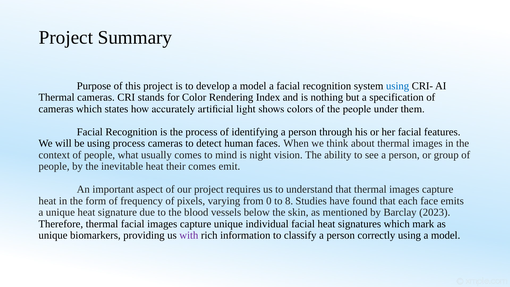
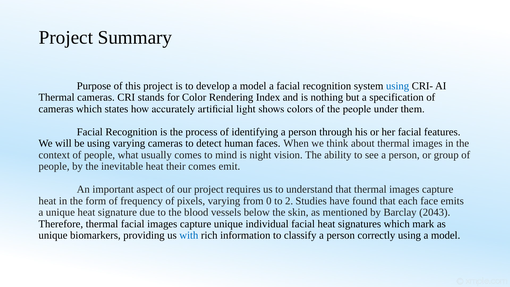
using process: process -> varying (129, 143)
8: 8 -> 2 (289, 201)
2023: 2023 -> 2043 (435, 212)
with colour: purple -> blue (189, 235)
